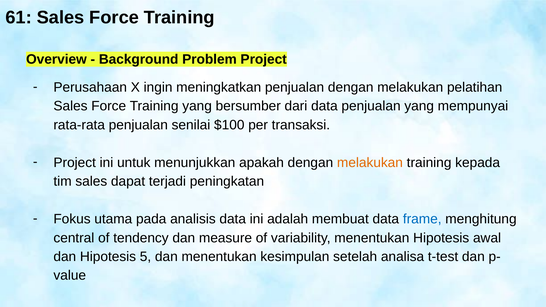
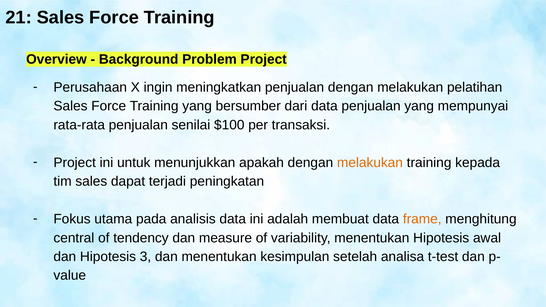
61: 61 -> 21 (19, 18)
frame colour: blue -> orange (422, 219)
5: 5 -> 3 (145, 257)
